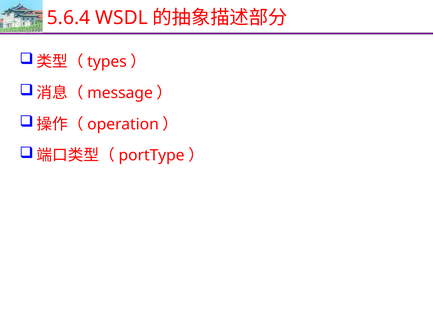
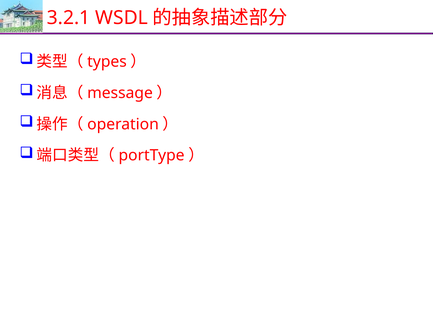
5.6.4: 5.6.4 -> 3.2.1 (69, 18)
